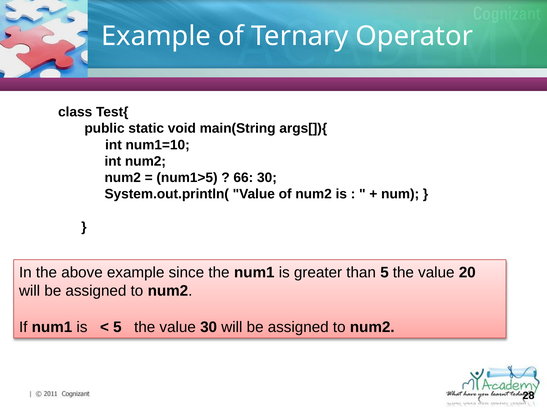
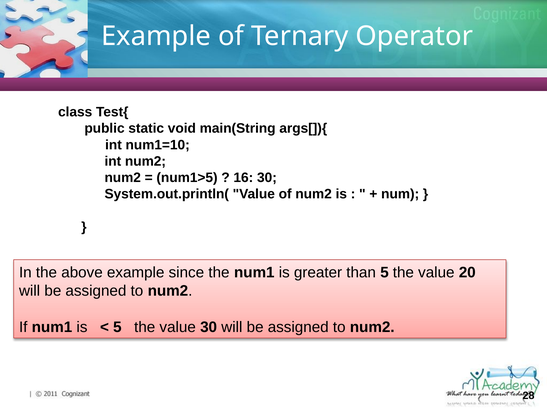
66: 66 -> 16 (243, 178)
